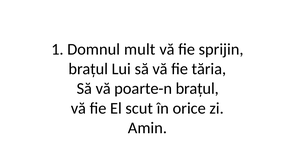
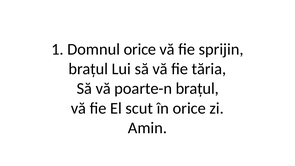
Domnul mult: mult -> orice (140, 49)
